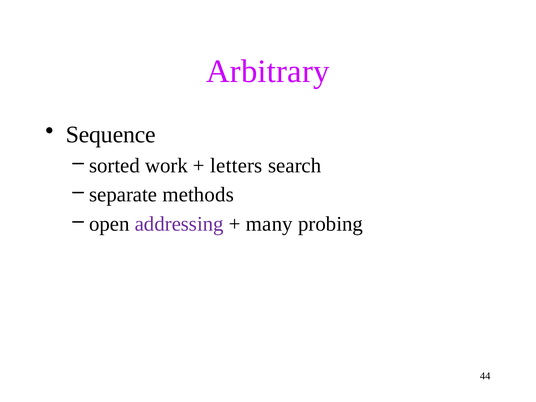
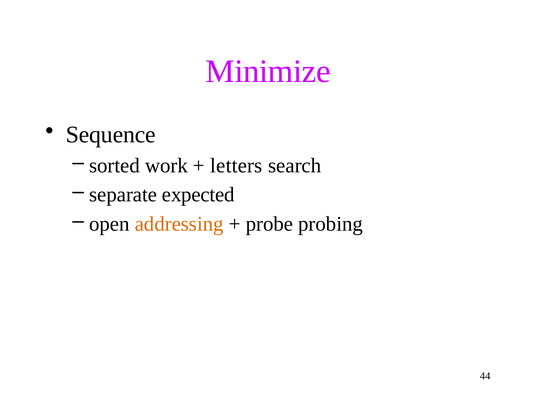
Arbitrary: Arbitrary -> Minimize (268, 72)
methods: methods -> expected (198, 195)
addressing colour: purple -> orange (179, 224)
many: many -> probe (269, 224)
